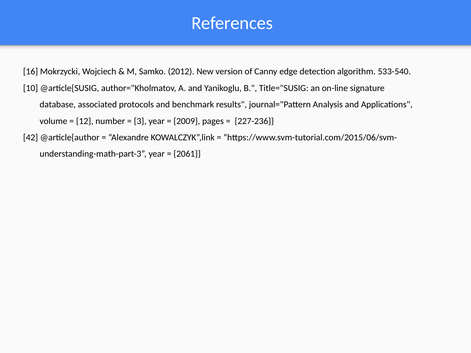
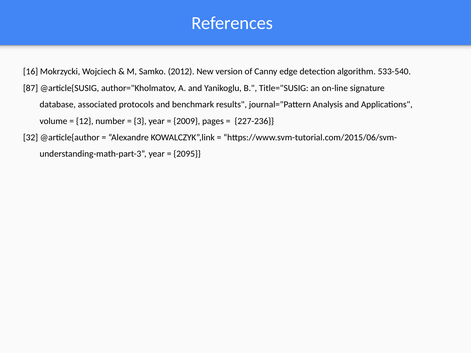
10: 10 -> 87 (31, 88)
42: 42 -> 32 (31, 138)
2061: 2061 -> 2095 (187, 154)
